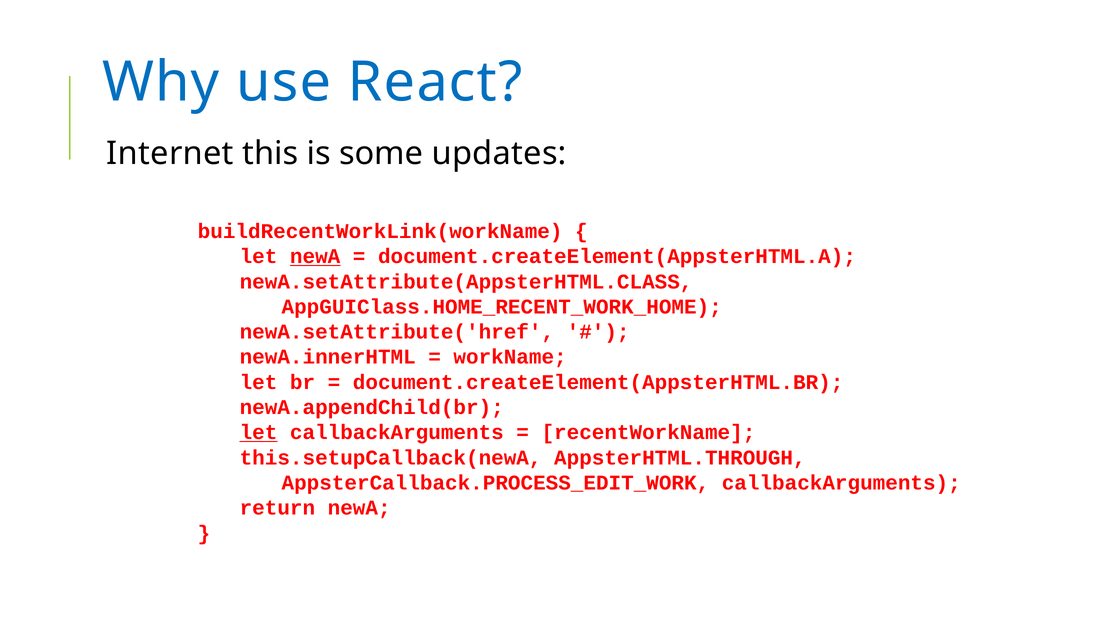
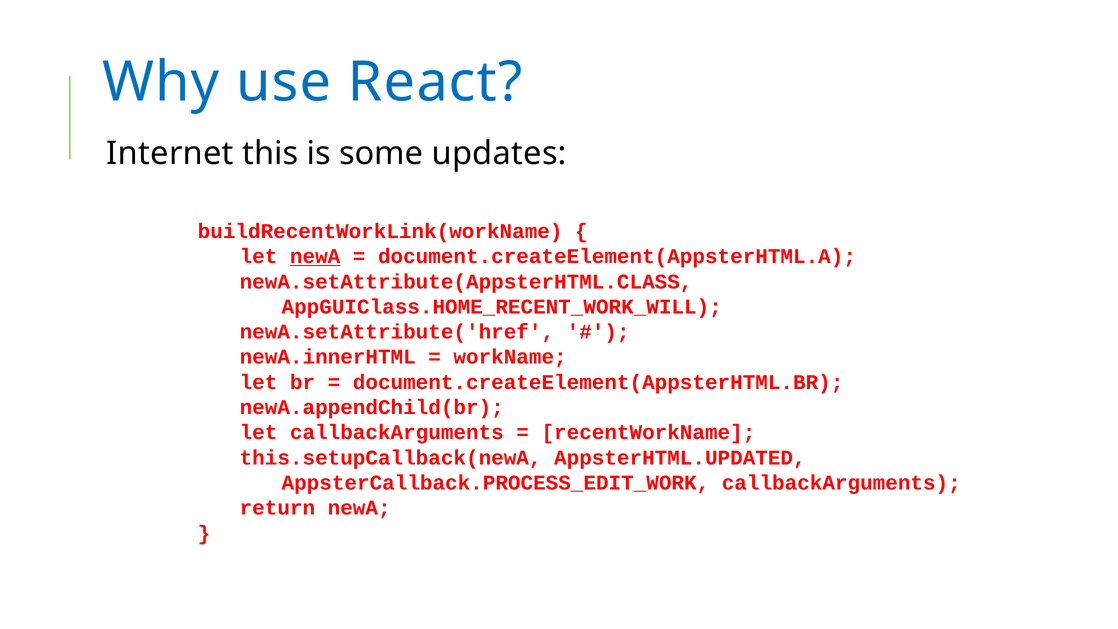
AppGUIClass.HOME_RECENT_WORK_HOME: AppGUIClass.HOME_RECENT_WORK_HOME -> AppGUIClass.HOME_RECENT_WORK_WILL (502, 307)
let underline: present -> none (259, 432)
AppsterHTML.THROUGH: AppsterHTML.THROUGH -> AppsterHTML.UPDATED (680, 458)
